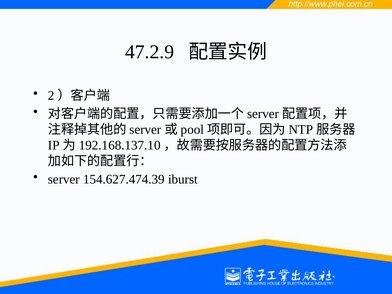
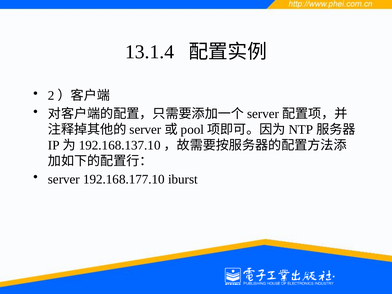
47.2.9: 47.2.9 -> 13.1.4 (150, 52)
154.627.474.39: 154.627.474.39 -> 192.168.177.10 (124, 179)
